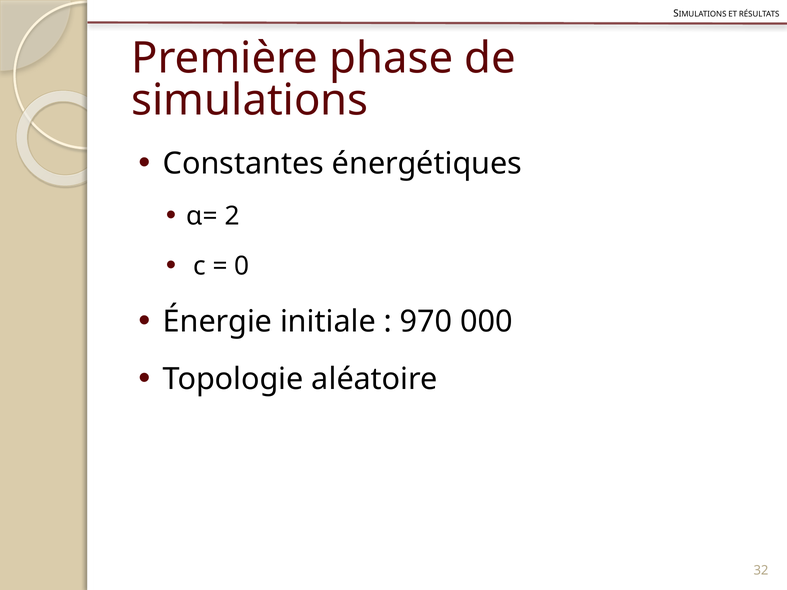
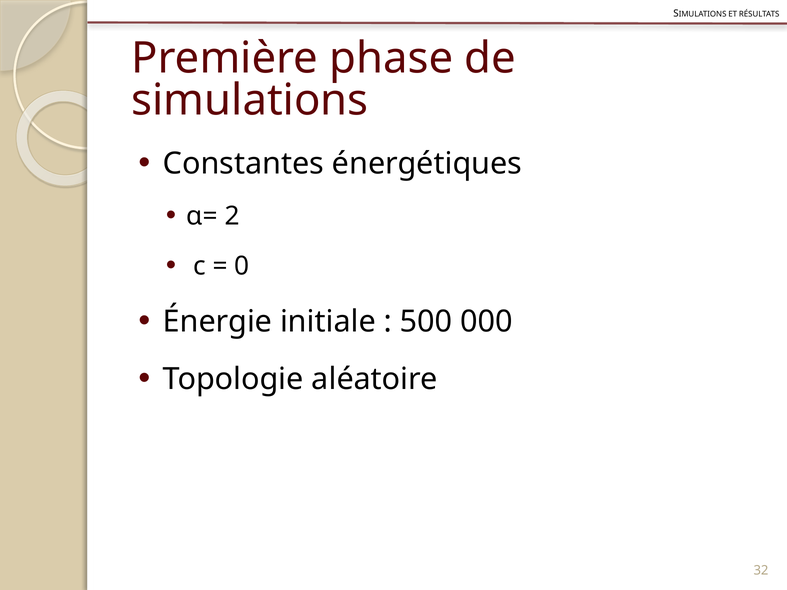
970: 970 -> 500 (426, 322)
